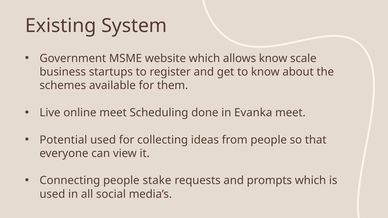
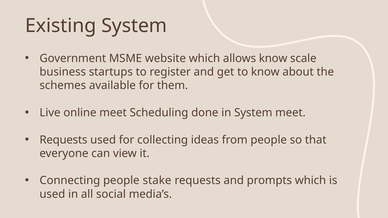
in Evanka: Evanka -> System (253, 113)
Potential: Potential -> Requests (63, 140)
